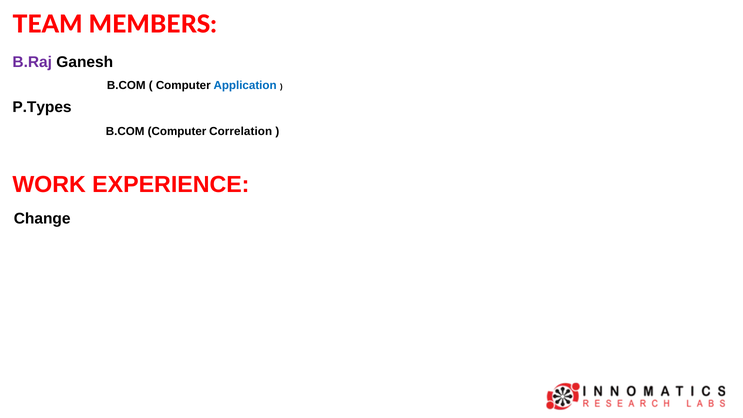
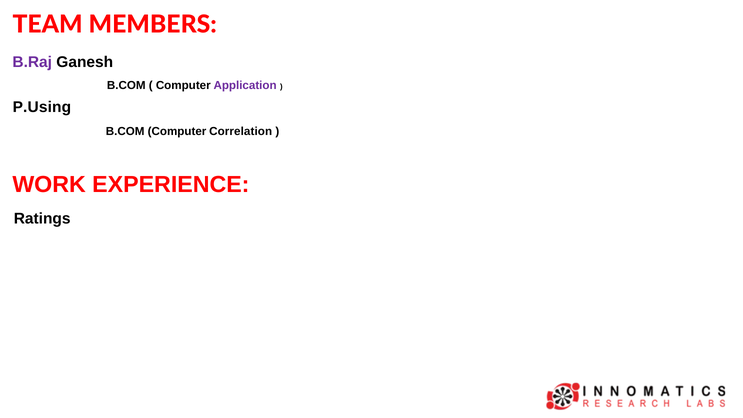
Application colour: blue -> purple (245, 85)
P.Types: P.Types -> P.Using (42, 107)
Change: Change -> Ratings (42, 219)
